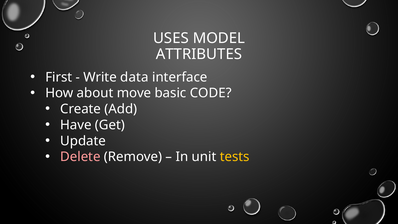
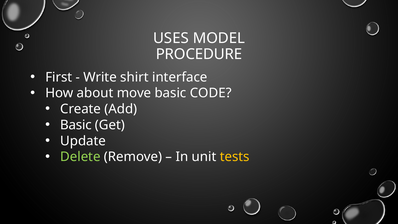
ATTRIBUTES: ATTRIBUTES -> PROCEDURE (199, 54)
data: data -> shirt (134, 77)
Have: Have -> Basic (76, 125)
Delete colour: pink -> light green (80, 157)
